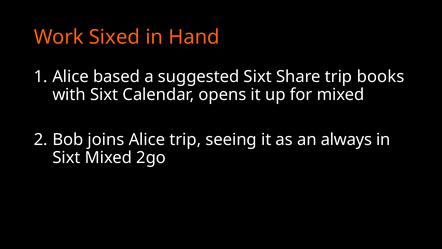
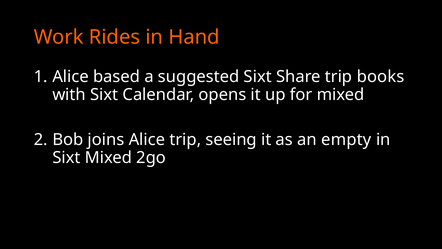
Sixed: Sixed -> Rides (114, 37)
always: always -> empty (346, 140)
